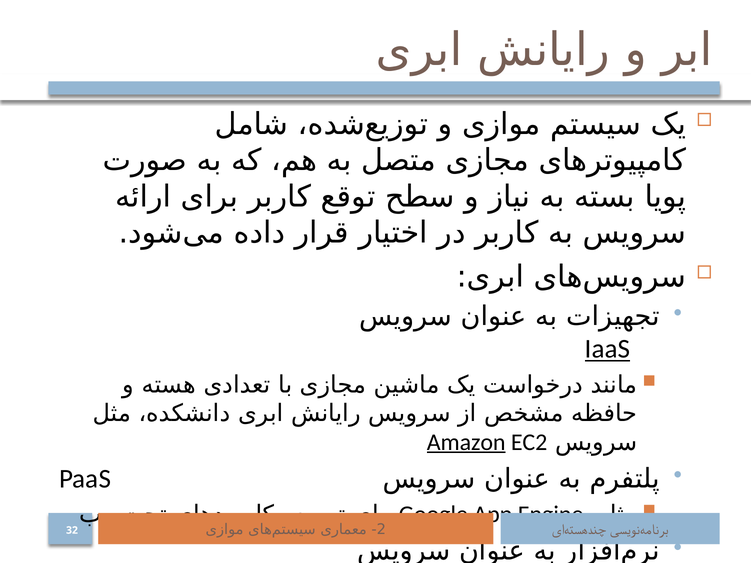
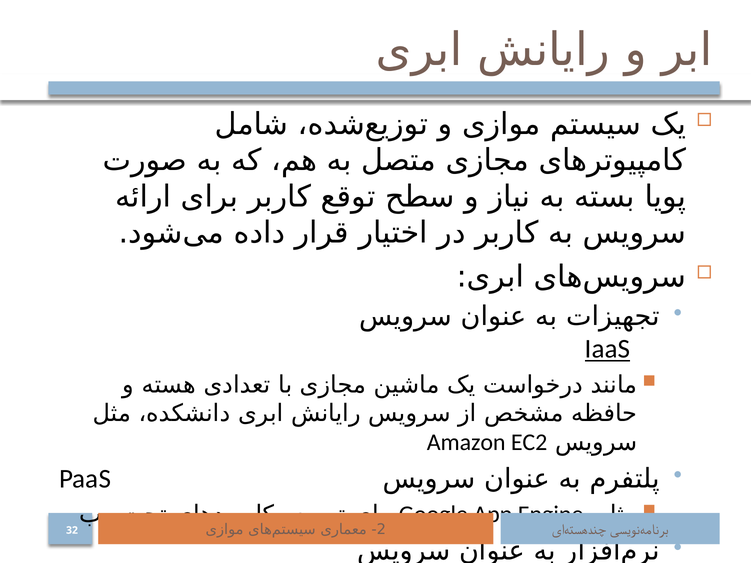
Amazon underline: present -> none (466, 442)
